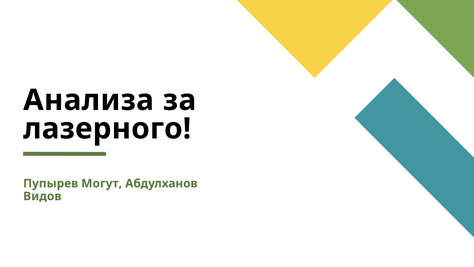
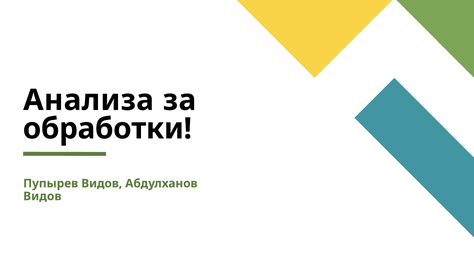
лазерного: лазерного -> обработки (107, 129)
Пупырев Могут: Могут -> Видов (102, 183)
